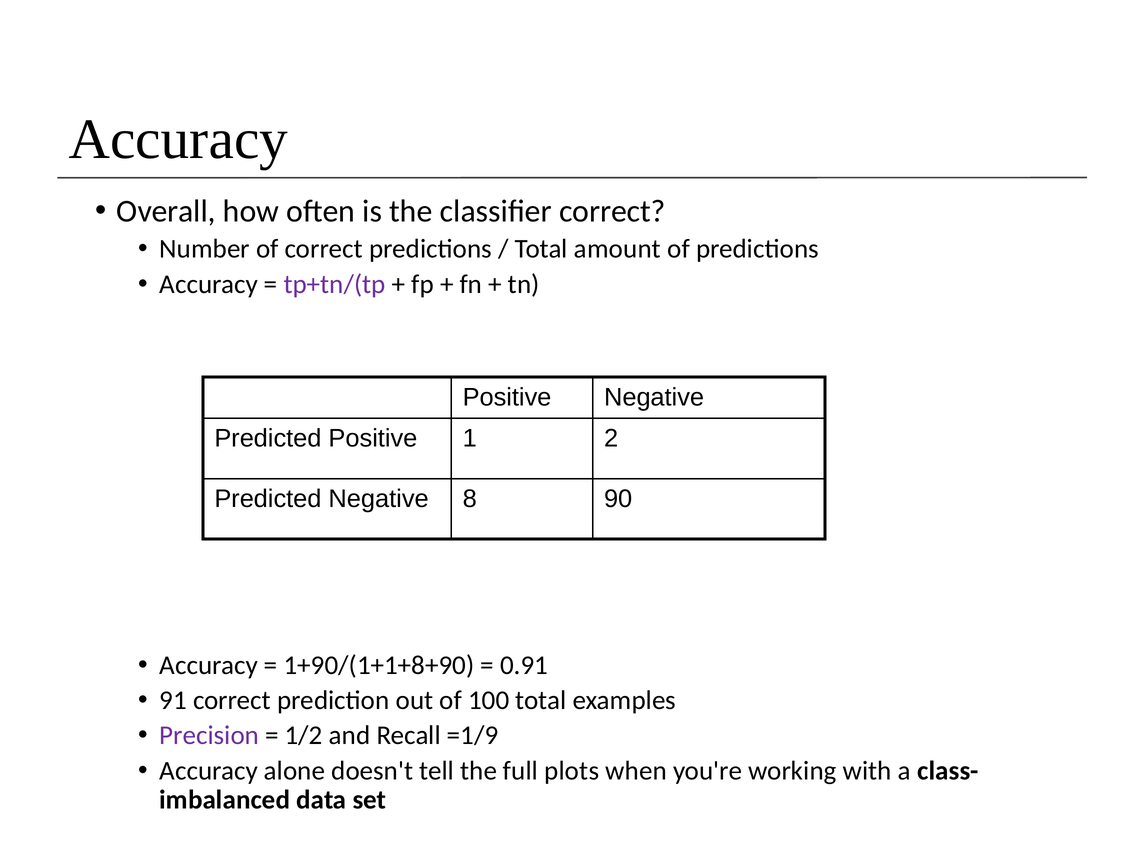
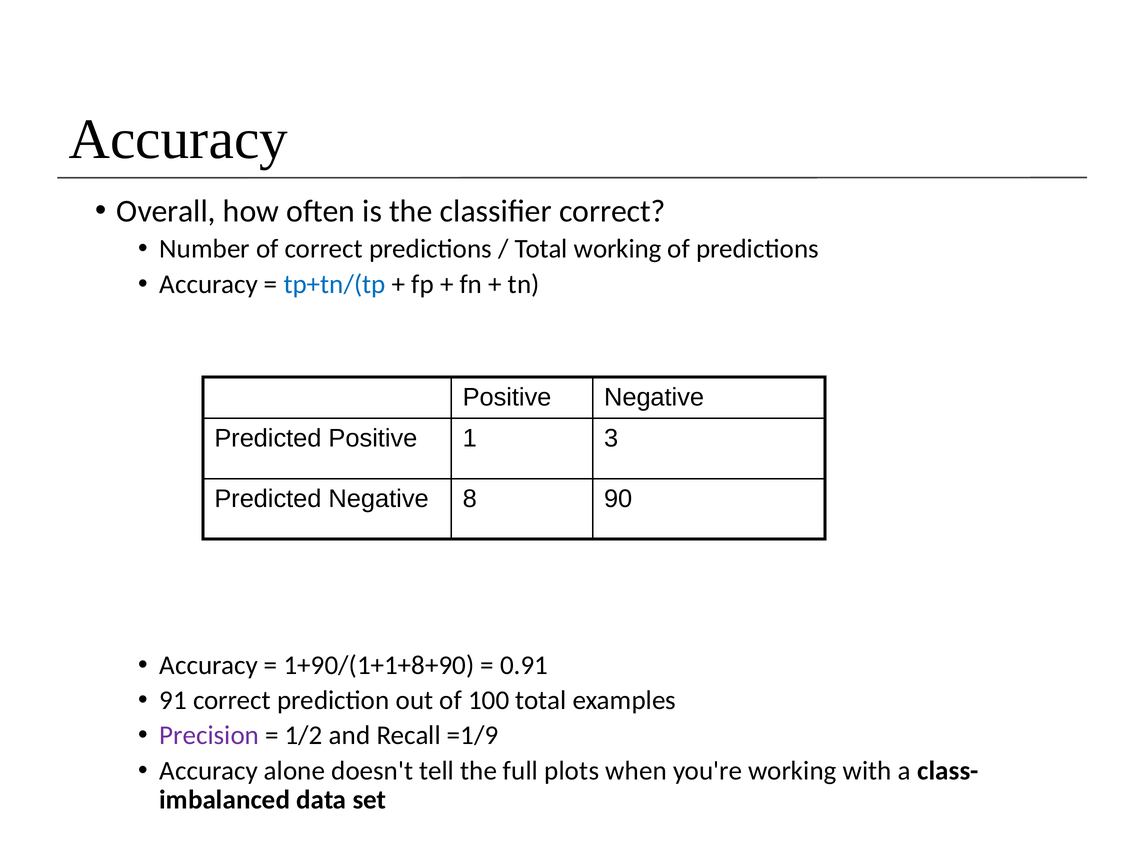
Total amount: amount -> working (618, 249)
tp+tn/(tp colour: purple -> blue (335, 284)
2: 2 -> 3 (611, 439)
